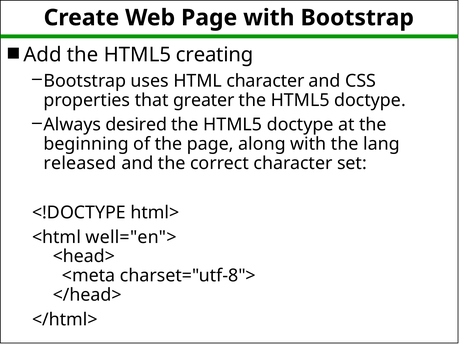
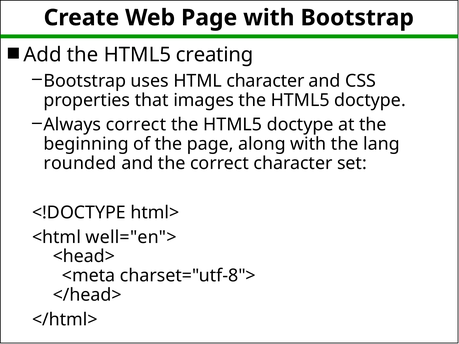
greater: greater -> images (204, 100)
Always desired: desired -> correct (136, 125)
released: released -> rounded (80, 163)
